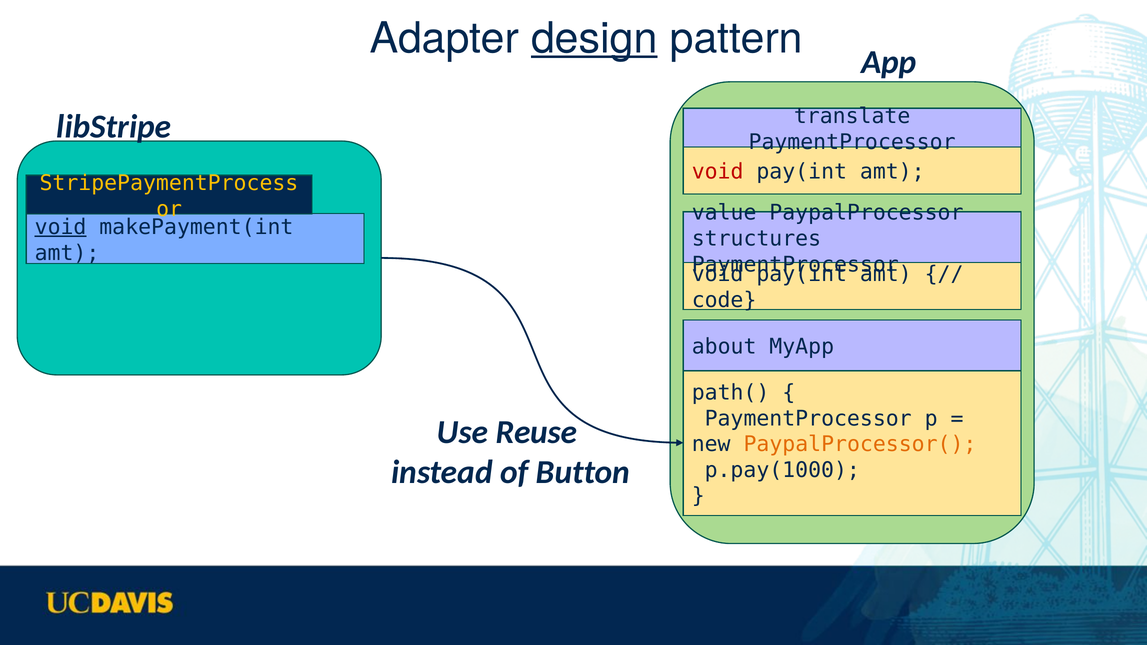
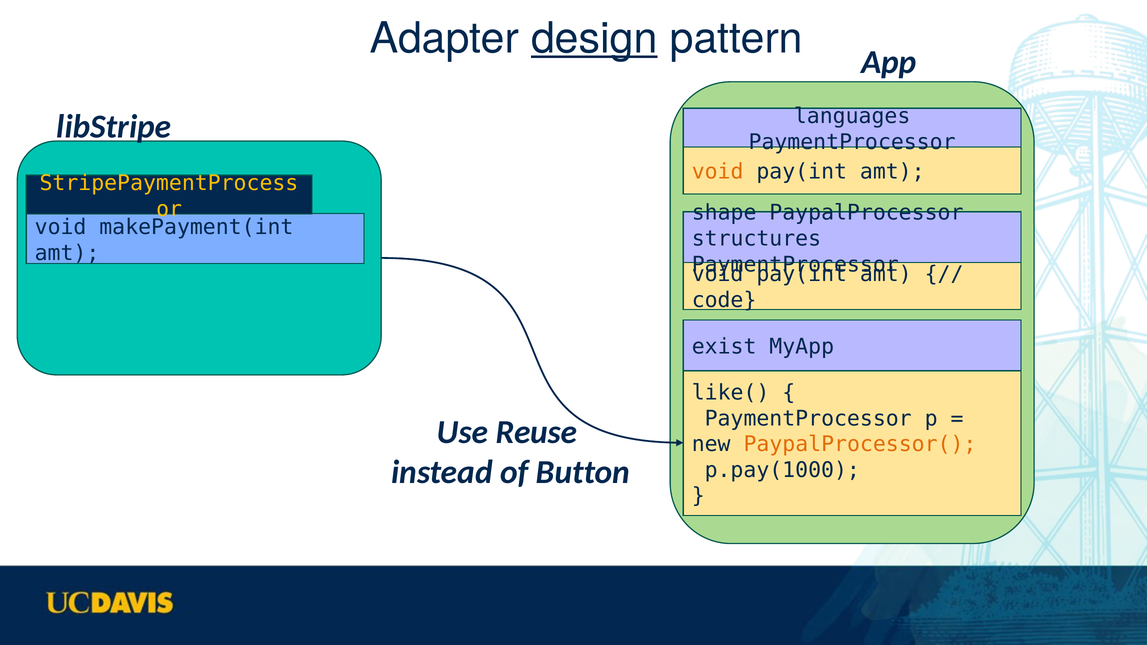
translate: translate -> languages (852, 116)
void colour: red -> orange (718, 172)
value: value -> shape (724, 213)
void underline: present -> none (61, 227)
about: about -> exist (724, 347)
path(: path( -> like( (731, 393)
